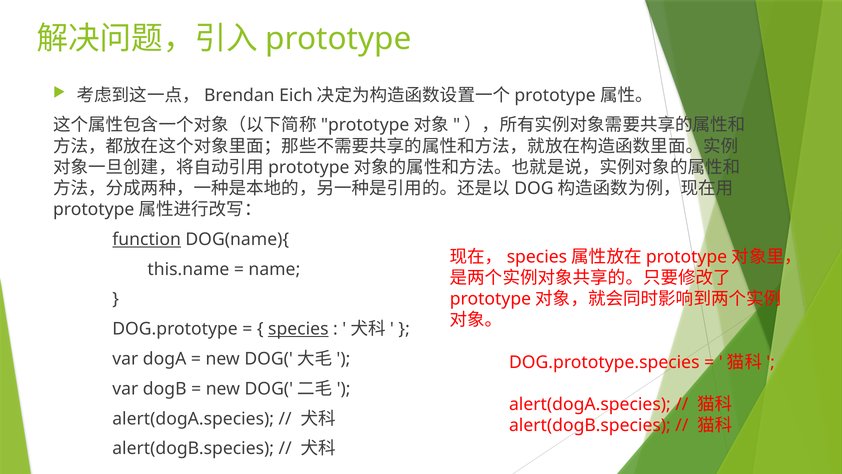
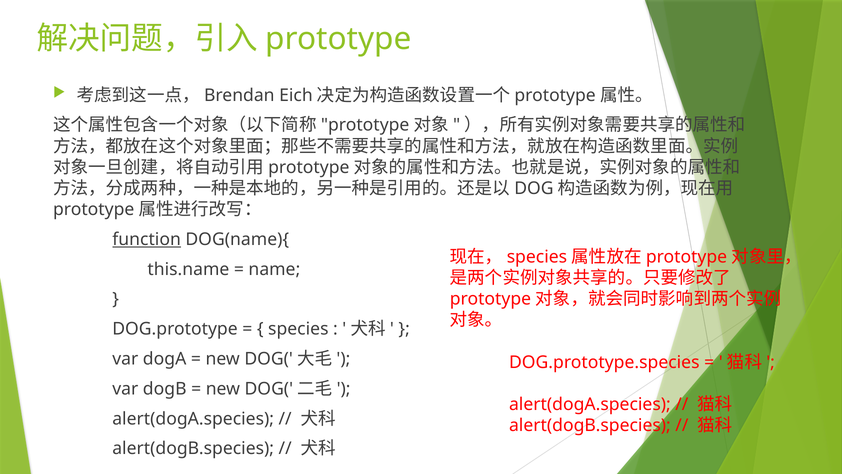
species underline: present -> none (298, 329)
